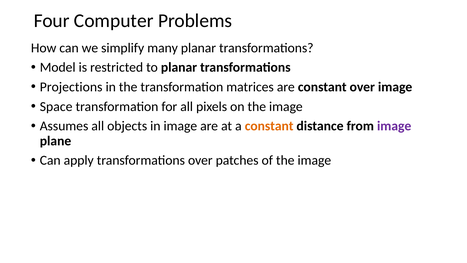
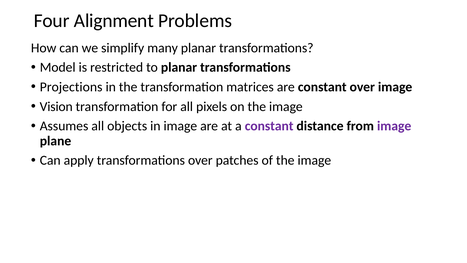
Computer: Computer -> Alignment (114, 21)
Space: Space -> Vision (56, 106)
constant colour: orange -> purple (269, 126)
